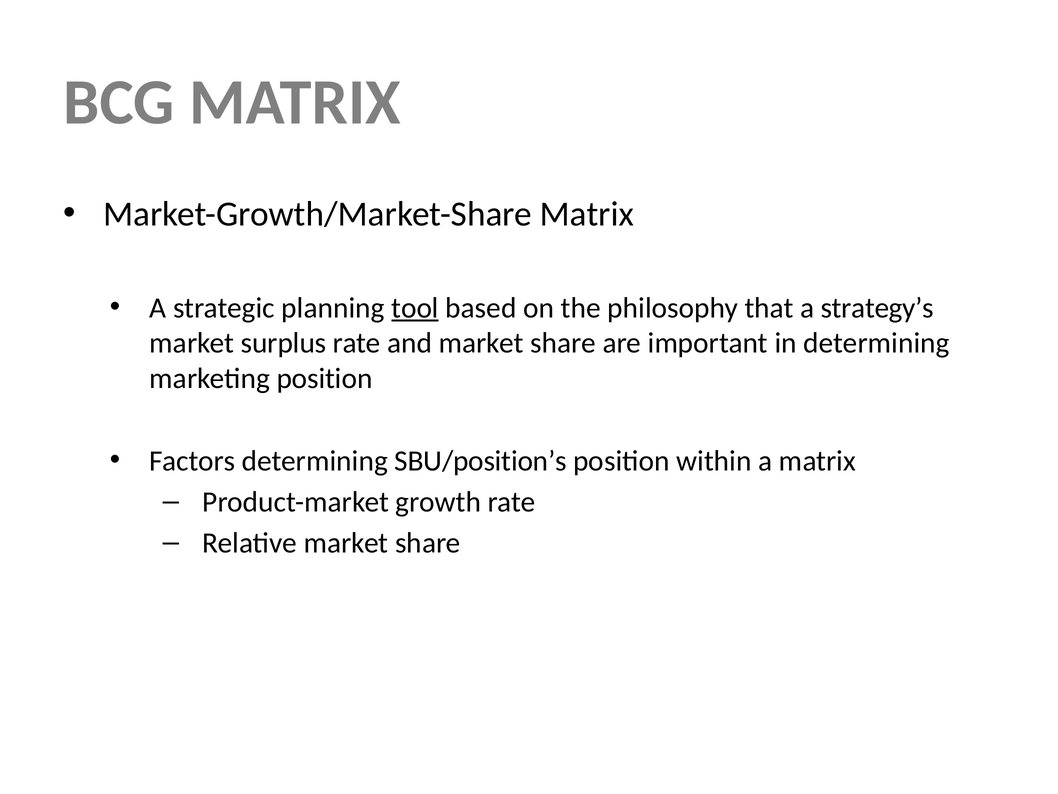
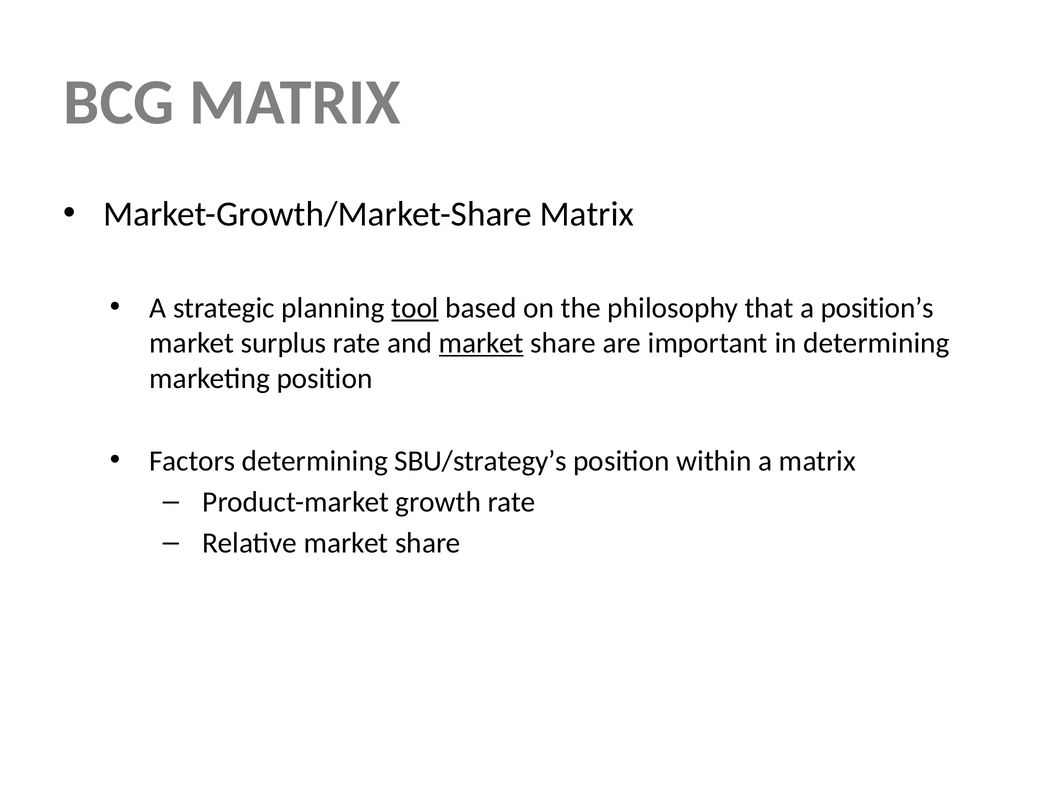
strategy’s: strategy’s -> position’s (877, 308)
market underline: none -> present (481, 343)
SBU/position’s: SBU/position’s -> SBU/strategy’s (481, 461)
